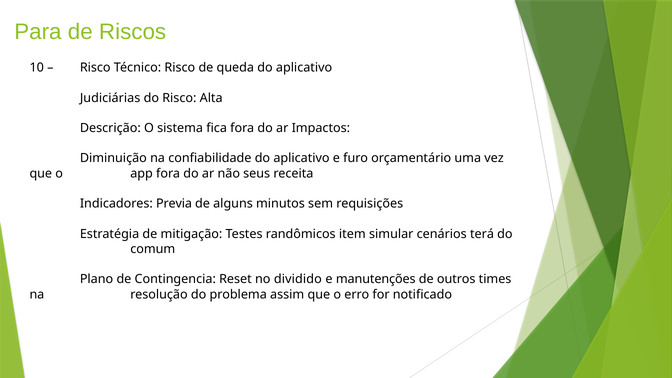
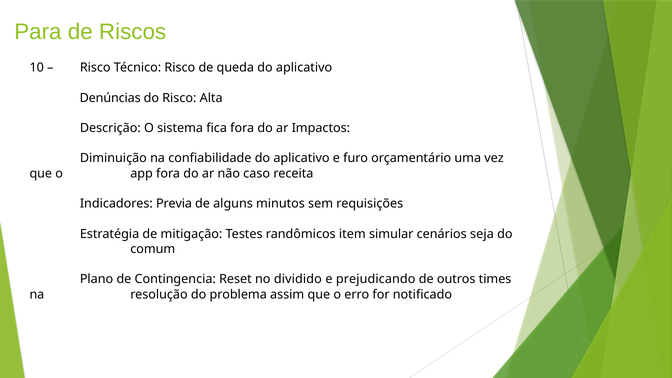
Judiciárias: Judiciárias -> Denúncias (110, 98)
seus: seus -> caso (257, 173)
terá: terá -> seja (482, 234)
manutenções: manutenções -> prejudicando (376, 279)
